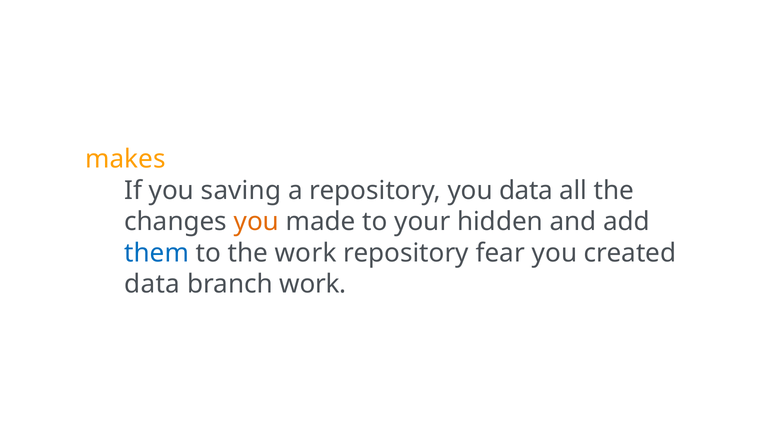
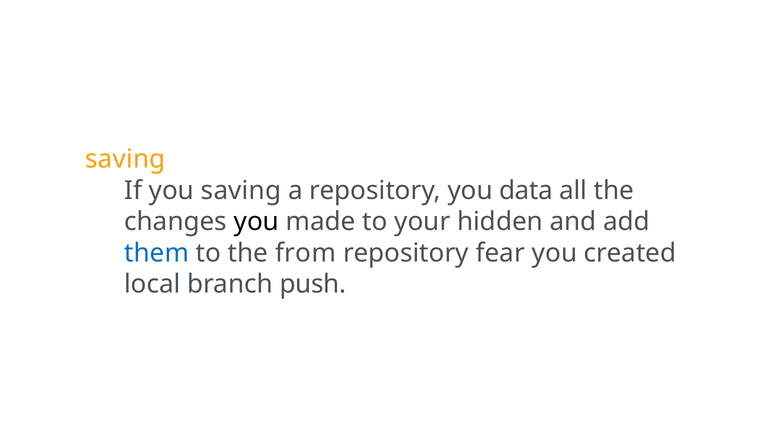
makes: makes -> saving (125, 159)
you colour: orange -> black (256, 222)
the work: work -> from (306, 253)
data: data -> local (152, 285)
branch work: work -> push (313, 285)
